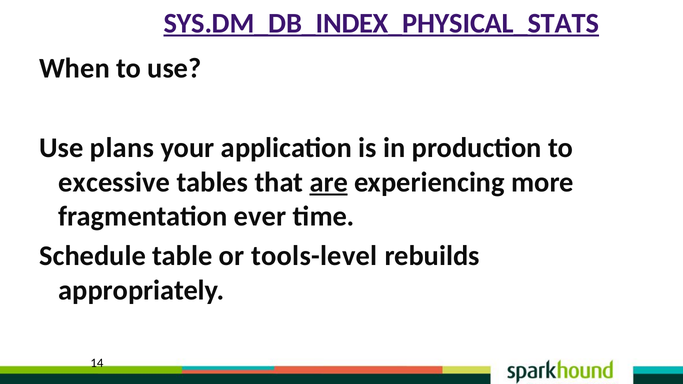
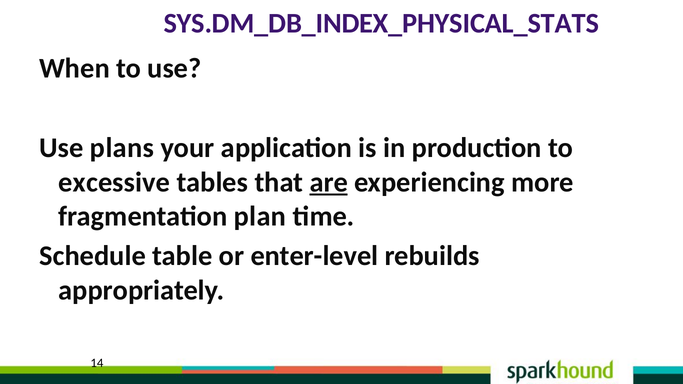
SYS.DM_DB_INDEX_PHYSICAL_STATS underline: present -> none (381, 23)
ever: ever -> plan (260, 216)
tools-level: tools-level -> enter-level (314, 256)
